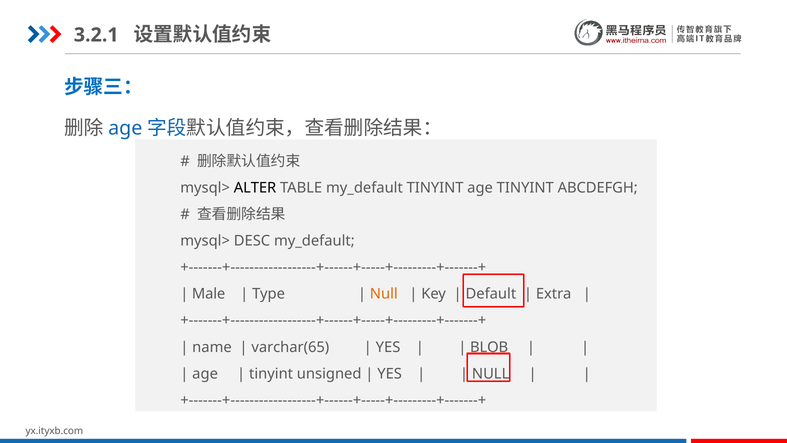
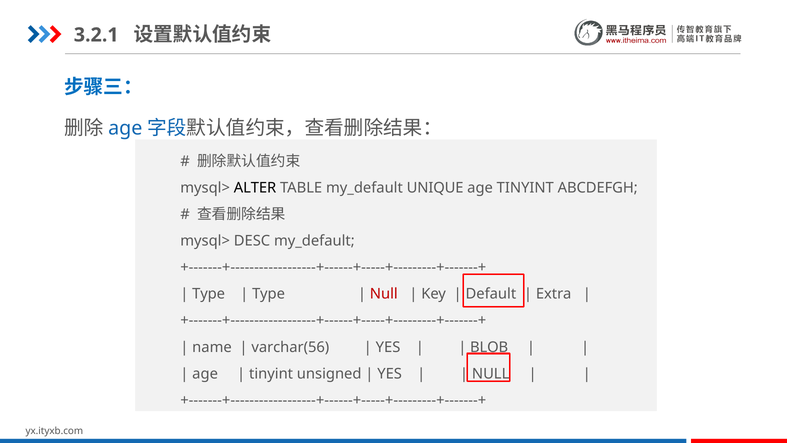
my_default TINYINT: TINYINT -> UNIQUE (435, 188)
Male: Male -> Type (209, 294)
Null colour: orange -> red (384, 294)
varchar(65: varchar(65 -> varchar(56 (290, 347)
